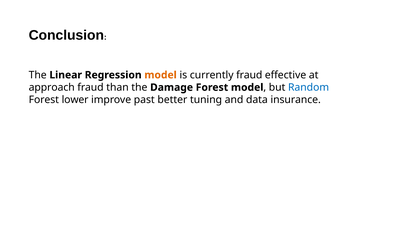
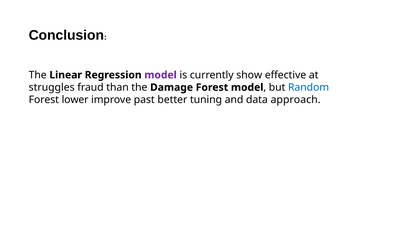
model colour: orange -> purple (161, 75)
currently fraud: fraud -> show (249, 75)
approach: approach -> struggles (52, 88)
insurance: insurance -> approach (296, 100)
